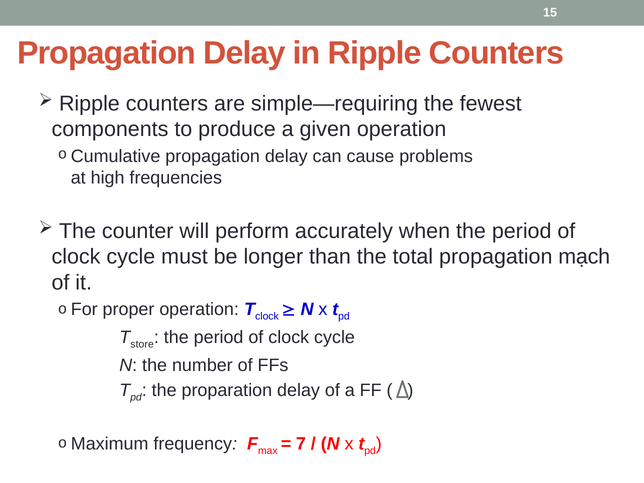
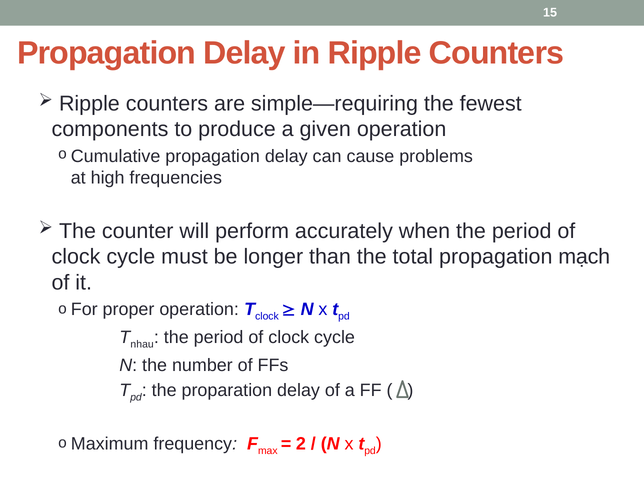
store: store -> nhau (142, 344)
7: 7 -> 2 (301, 444)
